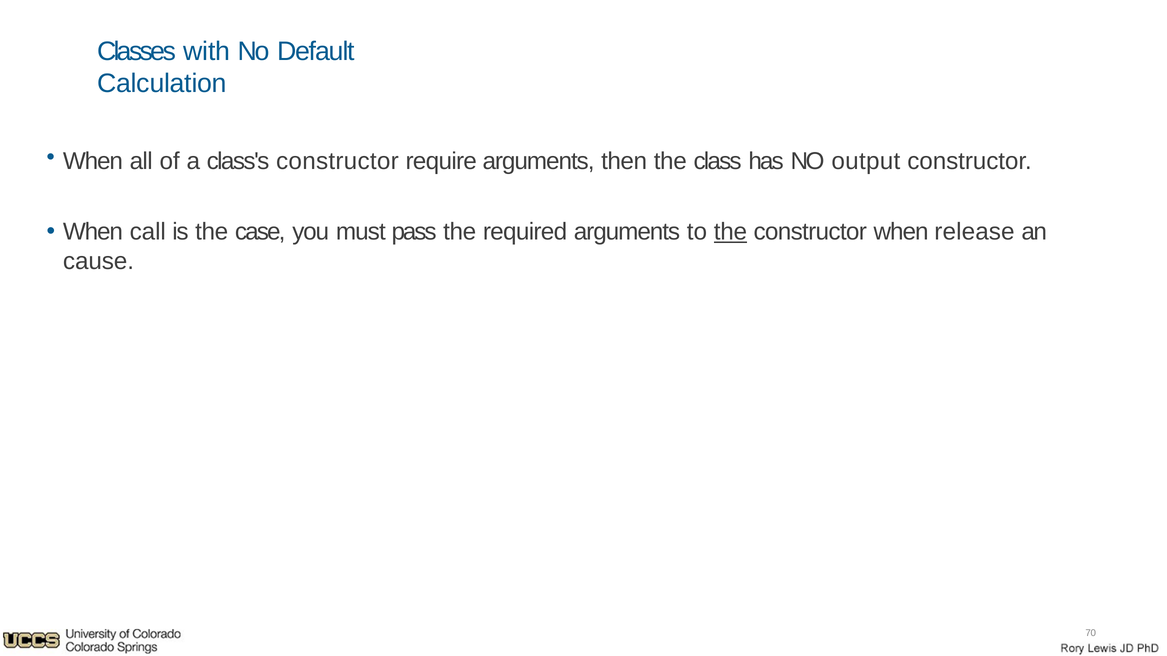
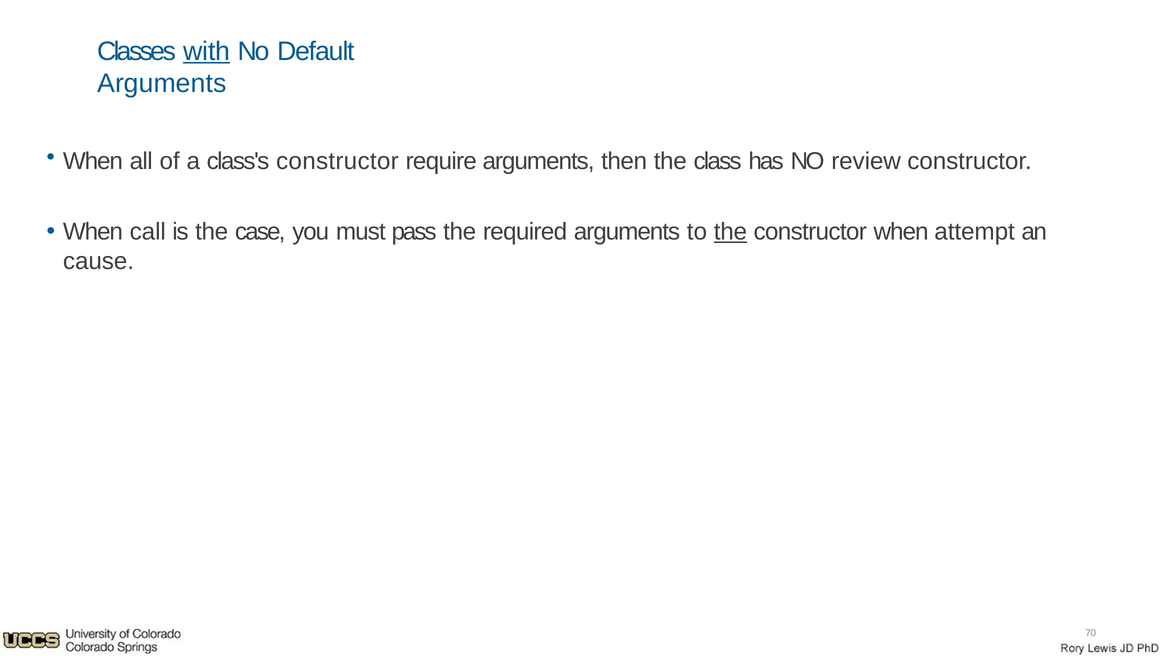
with underline: none -> present (207, 51)
Calculation: Calculation -> Arguments (162, 83)
output: output -> review (866, 161)
release: release -> attempt (975, 232)
